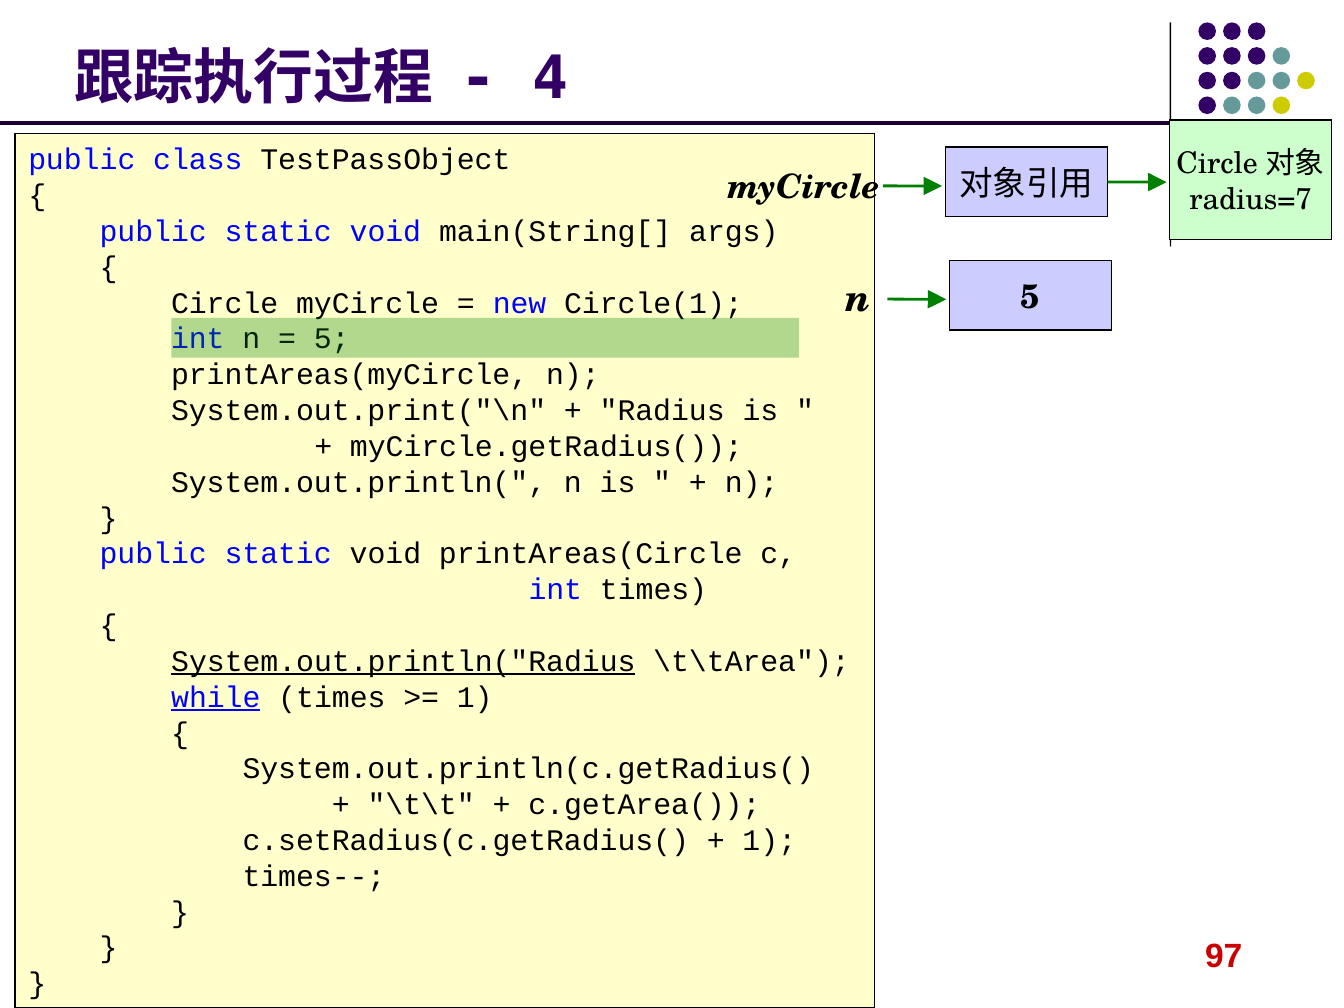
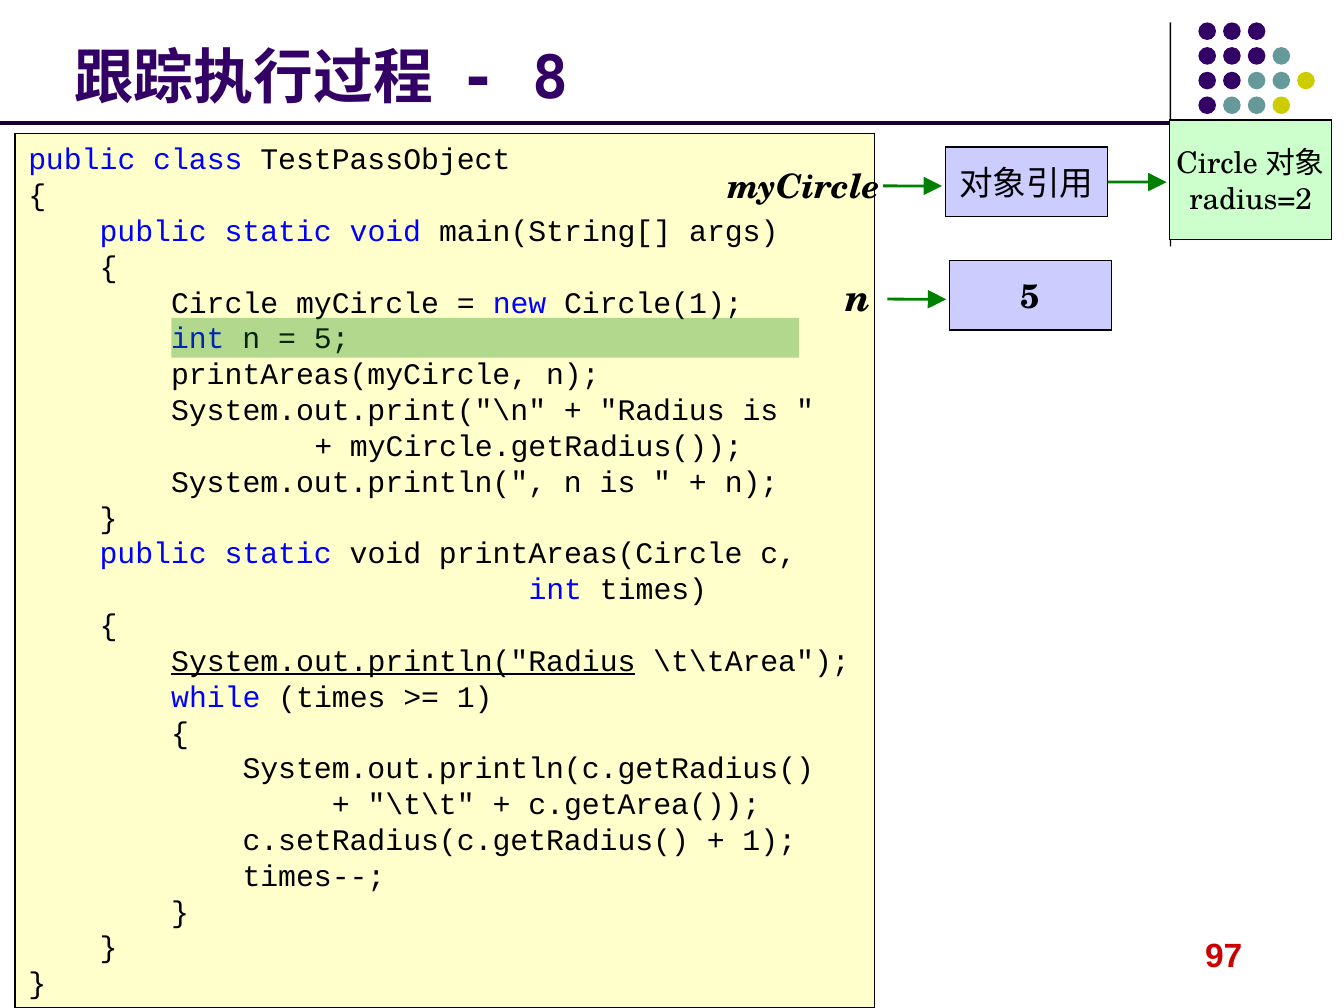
4: 4 -> 8 (551, 79)
radius=7: radius=7 -> radius=2 (1251, 200)
while underline: present -> none (216, 697)
